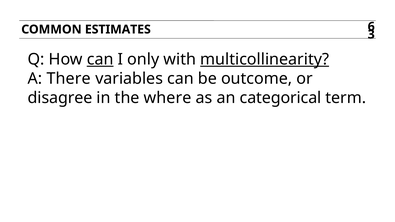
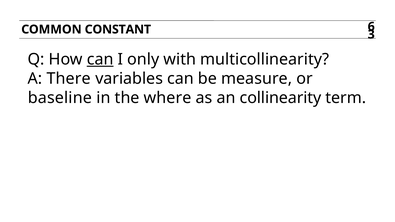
ESTIMATES: ESTIMATES -> CONSTANT (118, 29)
multicollinearity underline: present -> none (265, 59)
outcome: outcome -> measure (257, 79)
disagree: disagree -> baseline (60, 98)
categorical: categorical -> collinearity (280, 98)
